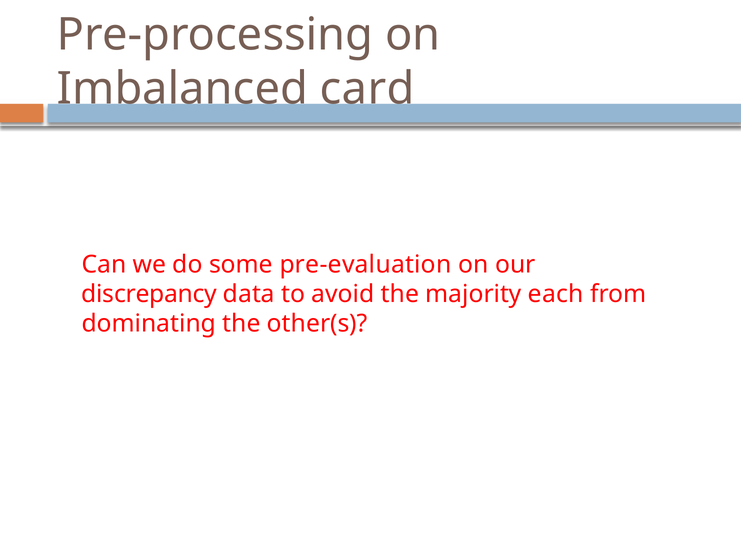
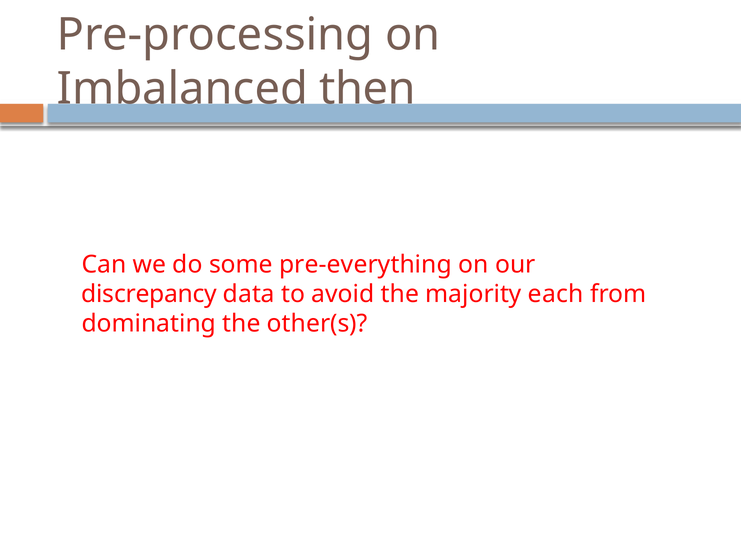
card: card -> then (367, 89)
pre-evaluation: pre-evaluation -> pre-everything (366, 264)
